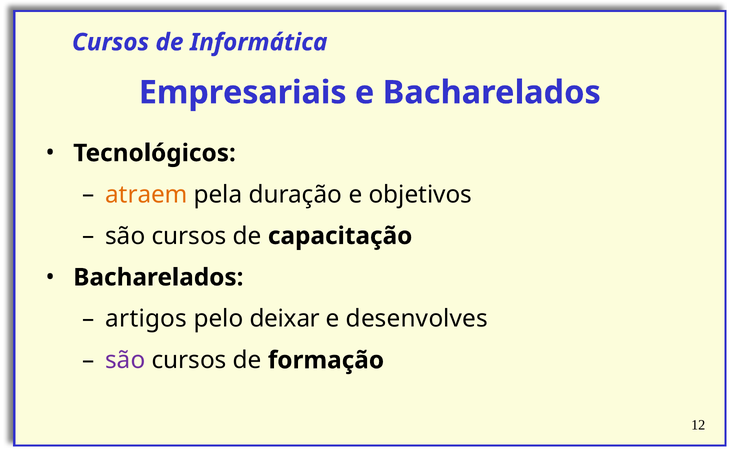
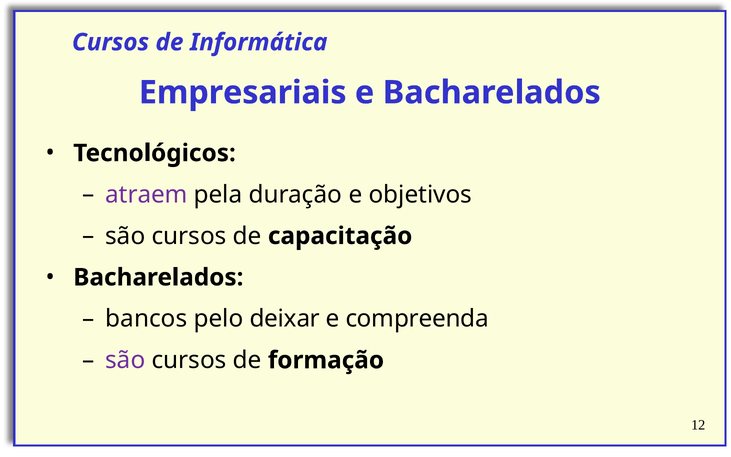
atraem colour: orange -> purple (146, 195)
artigos: artigos -> bancos (146, 319)
desenvolves: desenvolves -> compreenda (417, 319)
